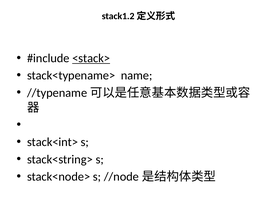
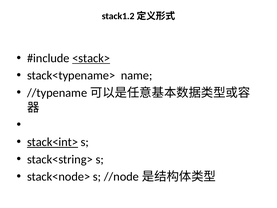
stack<int> underline: none -> present (52, 142)
